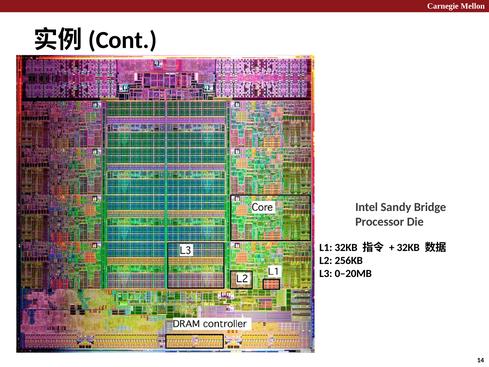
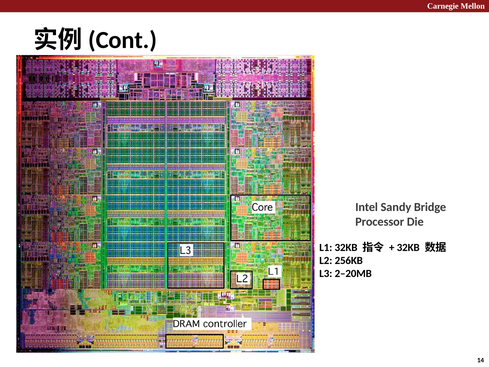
0–20MB: 0–20MB -> 2–20MB (353, 273)
